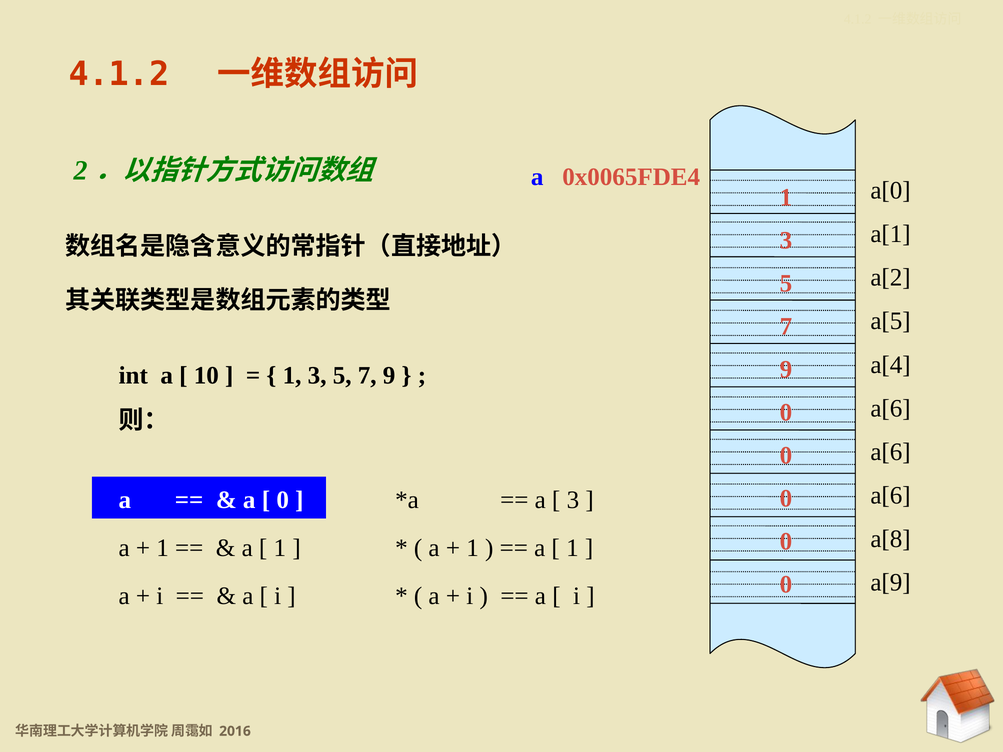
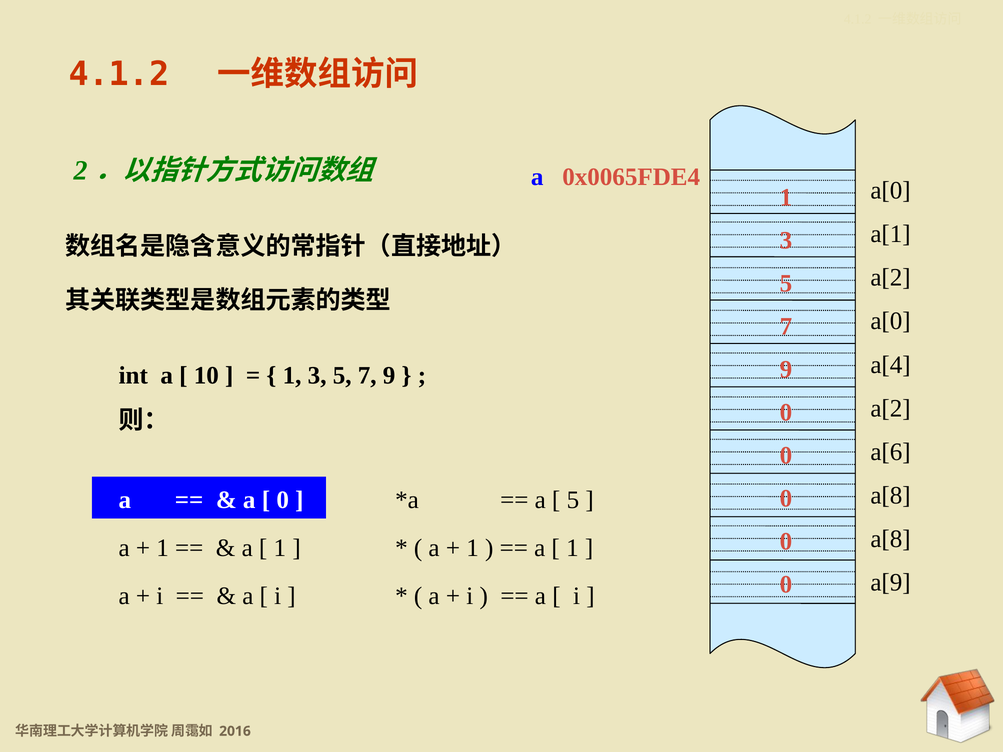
a[5: a[5 -> a[0 (891, 321)
a[6: a[6 -> a[2 (891, 409)
a[6: a[6 -> a[8 (891, 496)
3: 3 -> 5 (573, 500)
